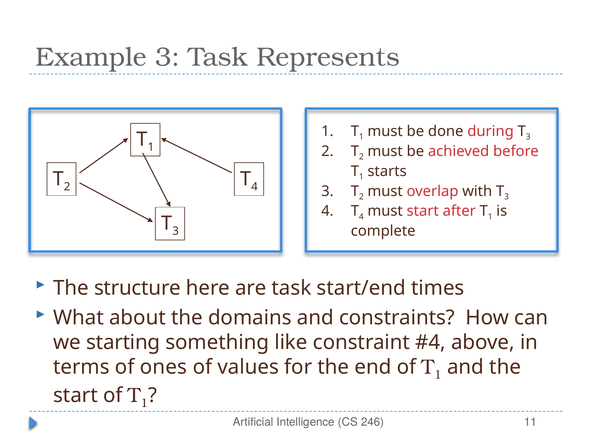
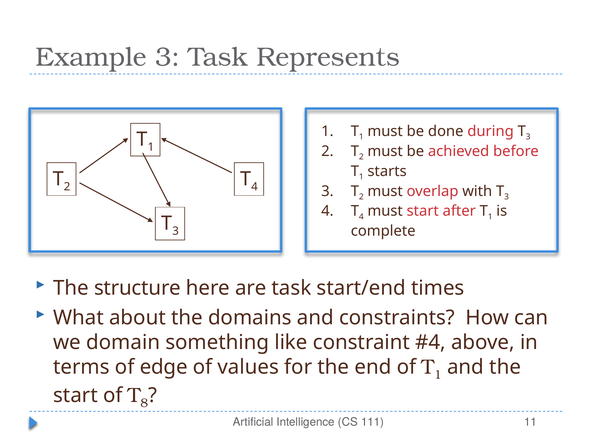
starting: starting -> domain (123, 342)
ones: ones -> edge (164, 367)
1: 1 -> 8 (144, 403)
246: 246 -> 111 (373, 422)
